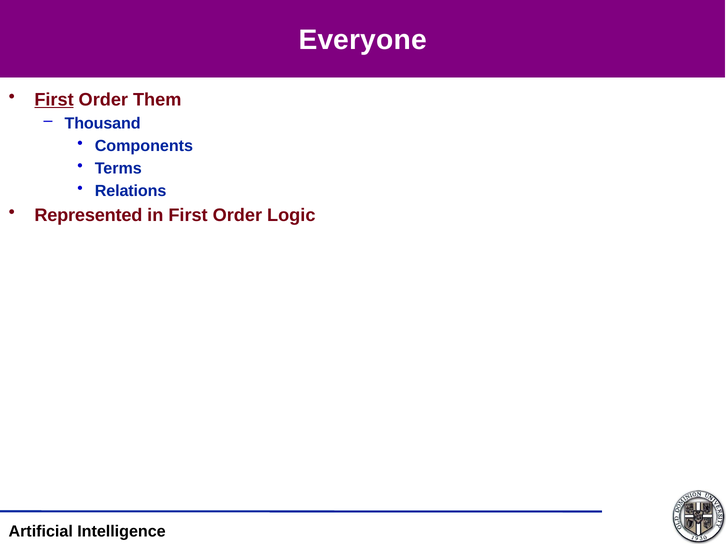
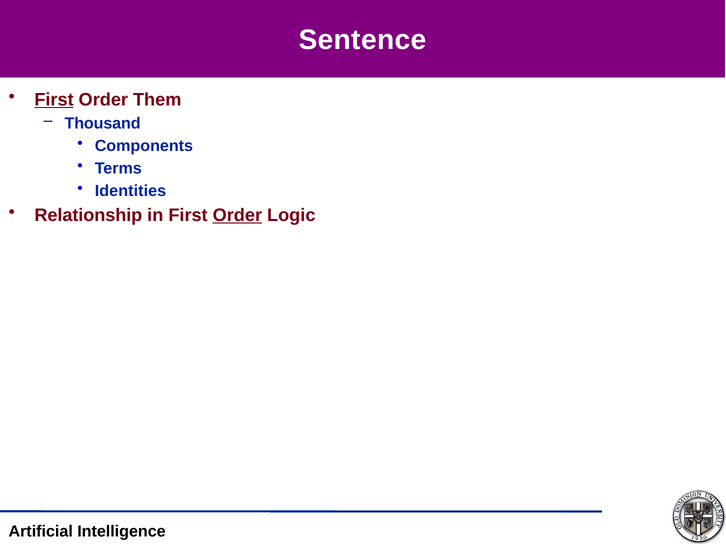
Everyone: Everyone -> Sentence (363, 40)
Relations: Relations -> Identities (130, 191)
Represented: Represented -> Relationship (88, 215)
Order underline: none -> present (237, 215)
